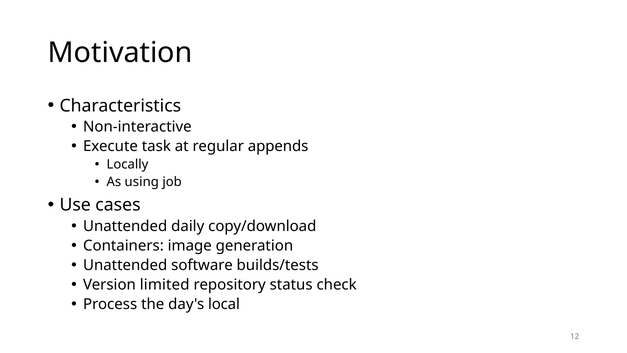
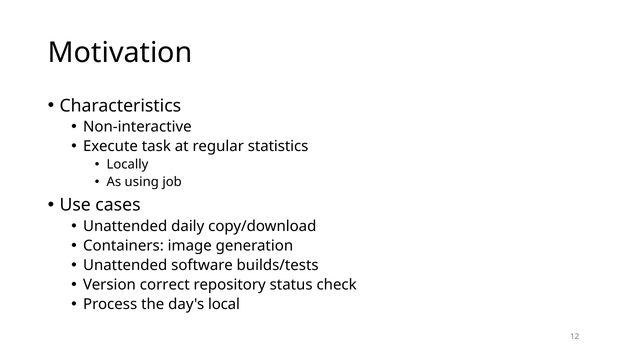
appends: appends -> statistics (278, 146)
limited: limited -> correct (165, 284)
